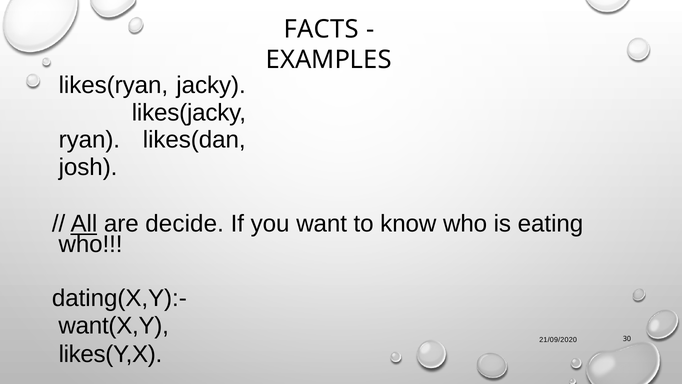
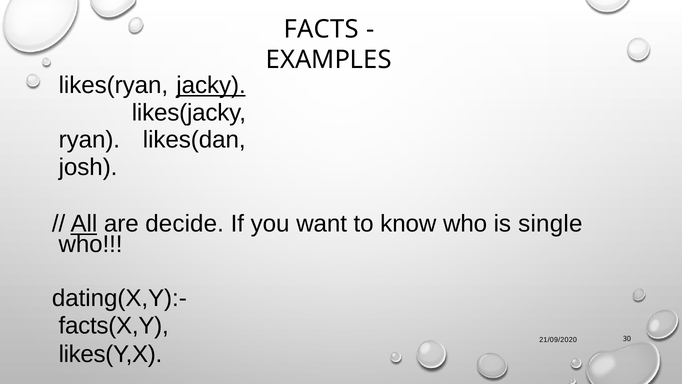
jacky underline: none -> present (211, 85)
eating: eating -> single (550, 224)
want(X,Y: want(X,Y -> facts(X,Y (114, 326)
